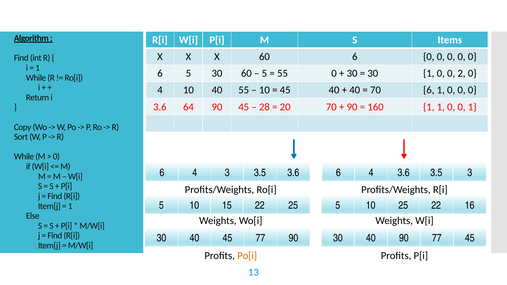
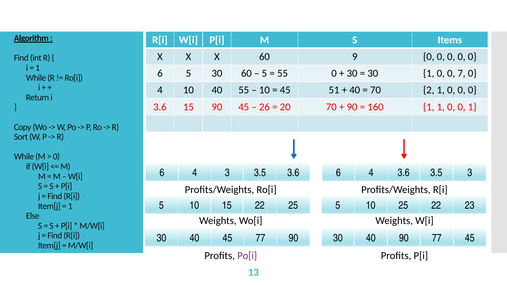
60 6: 6 -> 9 (355, 57)
2: 2 -> 7 (462, 73)
45 40: 40 -> 51 (334, 90)
70 6: 6 -> 2 (429, 90)
3.6 64: 64 -> 15 (188, 107)
28: 28 -> 26 (264, 107)
16: 16 -> 23 (470, 206)
Po[i colour: orange -> purple (247, 256)
